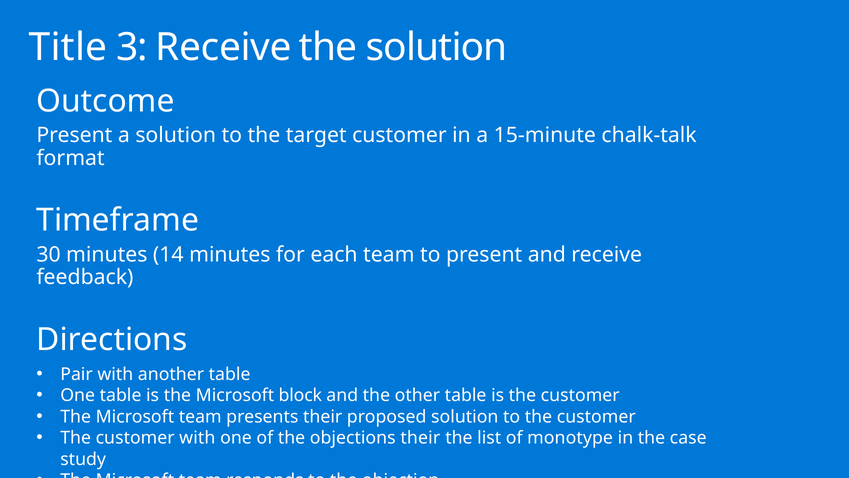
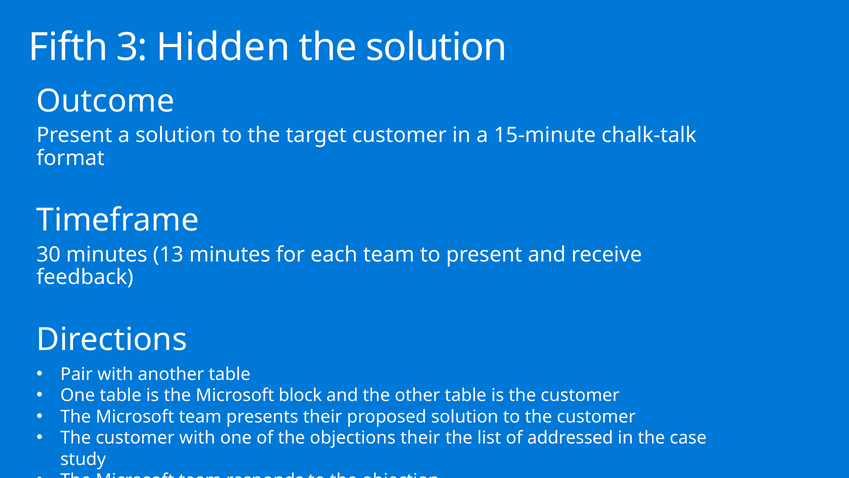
Title: Title -> Fifth (68, 47)
3 Receive: Receive -> Hidden (223, 47)
14: 14 -> 13 (168, 254)
monotype: monotype -> addressed (570, 438)
